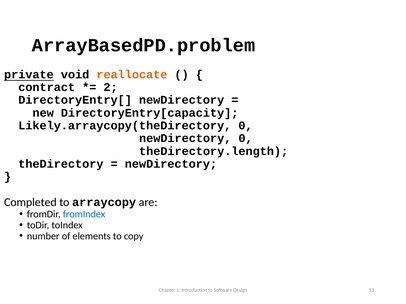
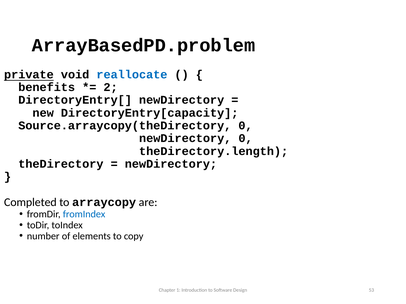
reallocate colour: orange -> blue (132, 75)
contract: contract -> benefits (47, 87)
Likely.arraycopy(theDirectory: Likely.arraycopy(theDirectory -> Source.arraycopy(theDirectory (125, 126)
